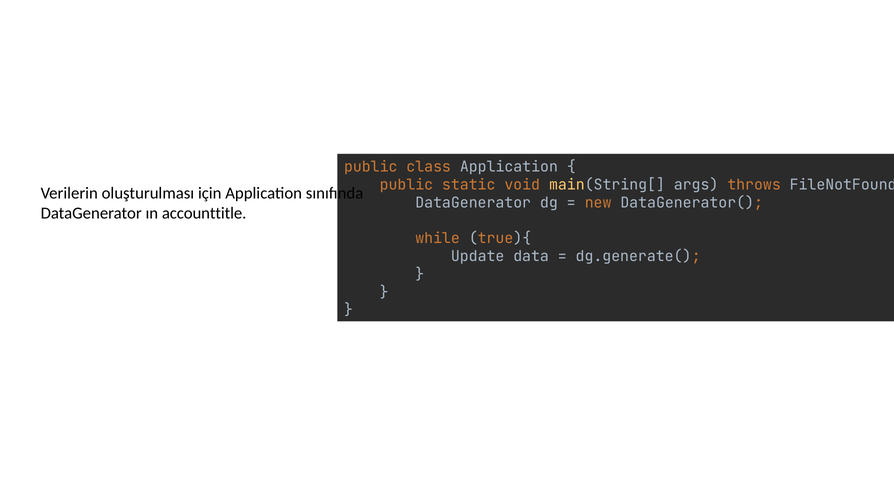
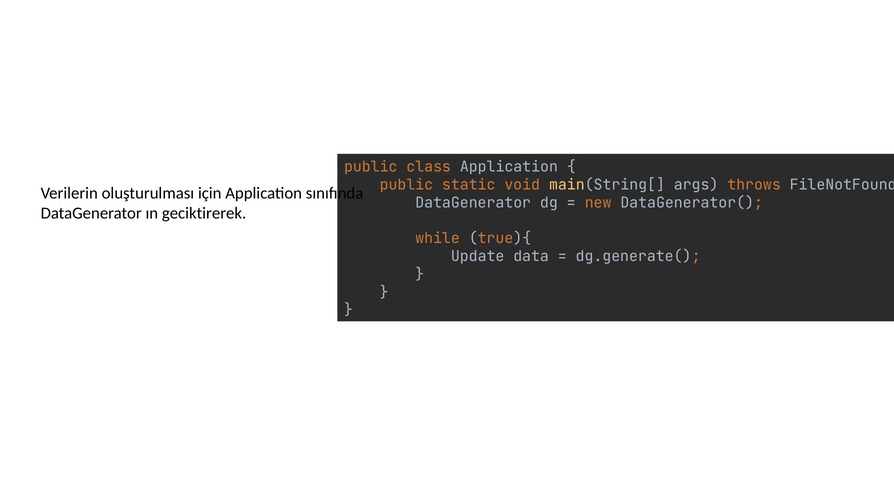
accounttitle: accounttitle -> geciktirerek (204, 213)
